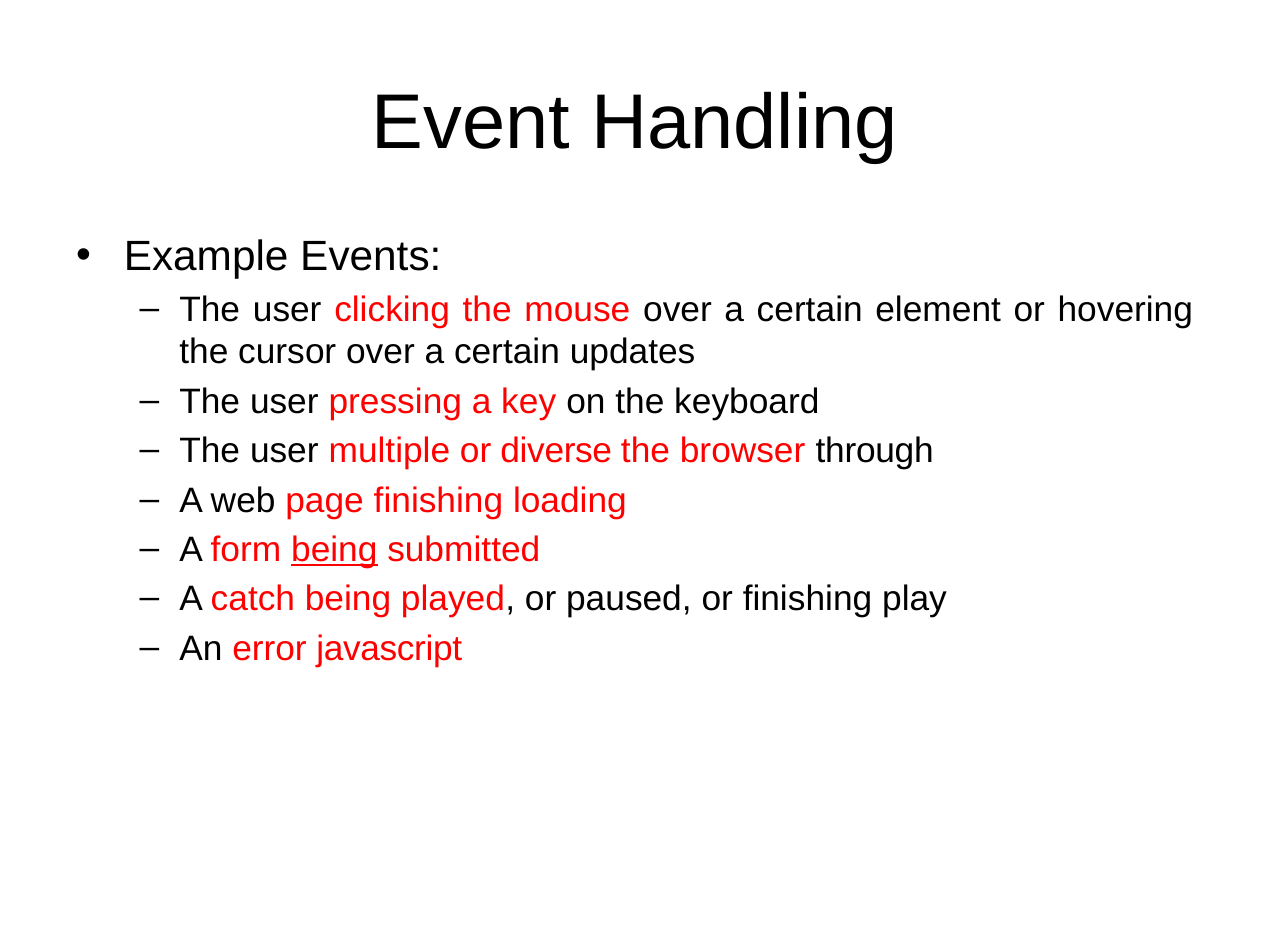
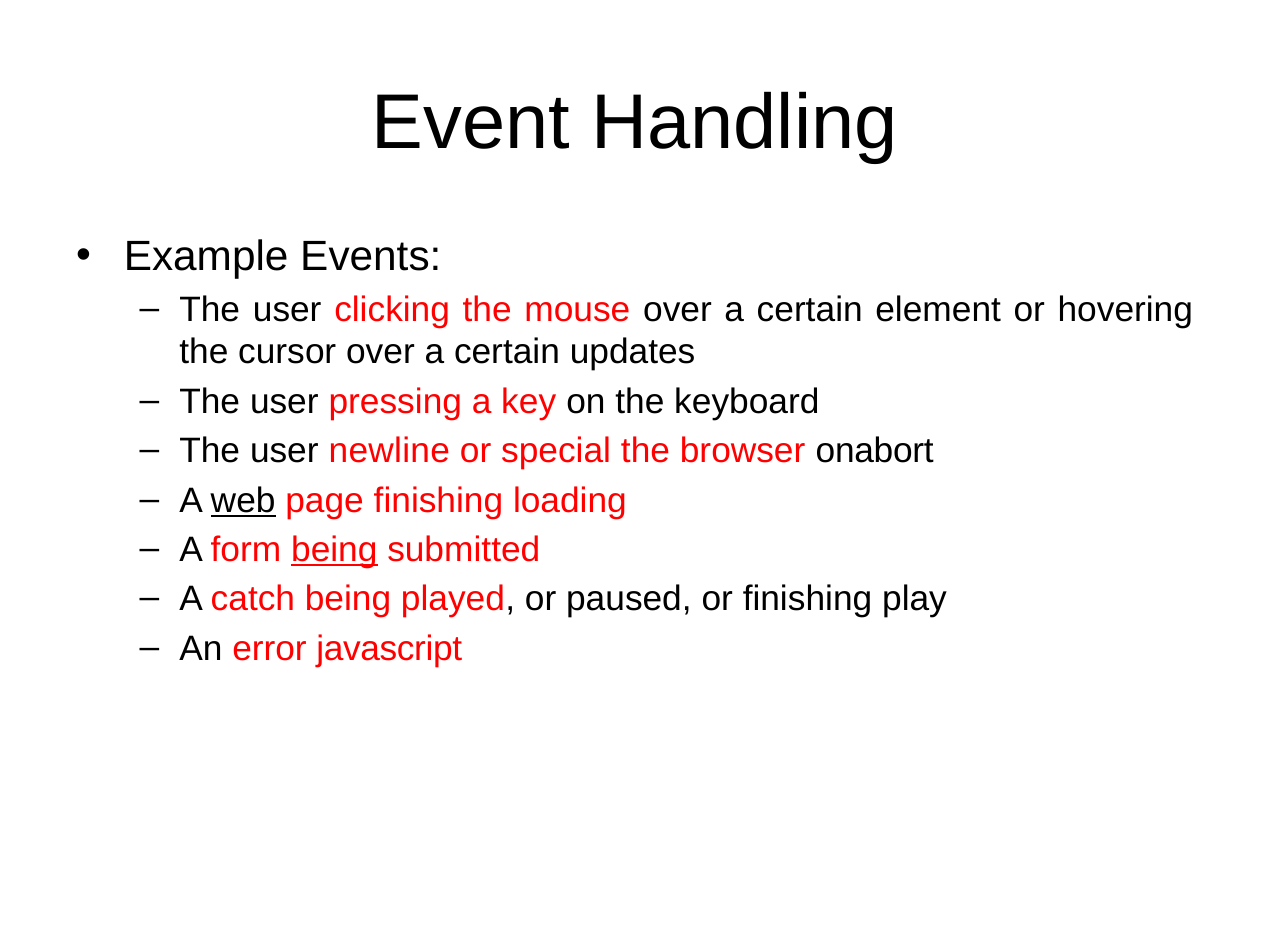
multiple: multiple -> newline (389, 451)
diverse: diverse -> special (556, 451)
through: through -> onabort (875, 451)
web underline: none -> present (243, 501)
